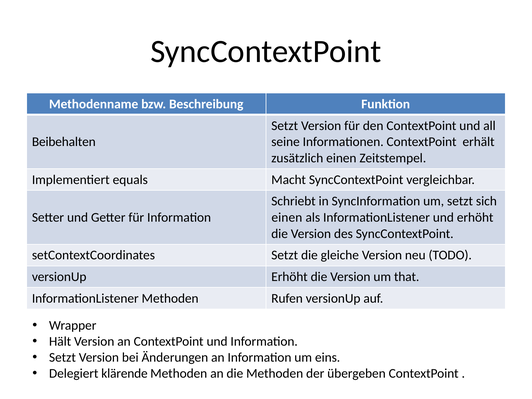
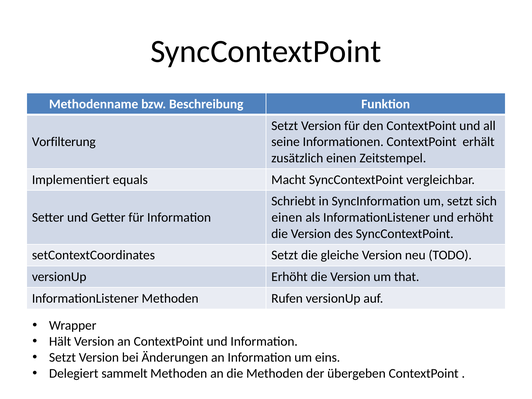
Beibehalten: Beibehalten -> Vorfilterung (64, 142)
klärende: klärende -> sammelt (124, 373)
